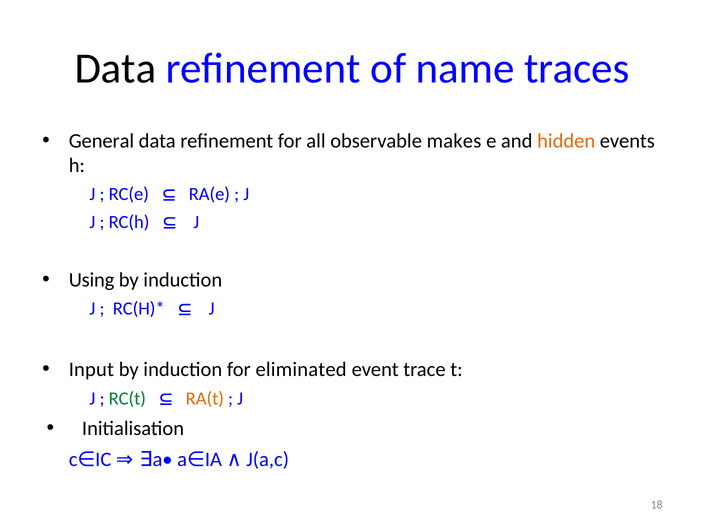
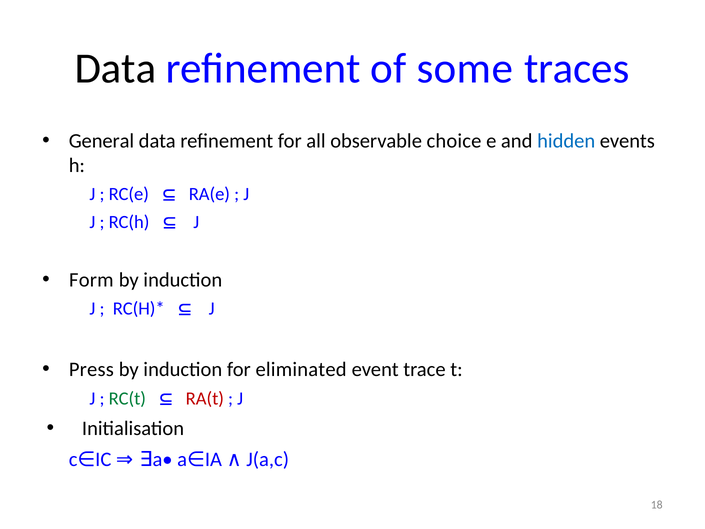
name: name -> some (465, 68)
makes: makes -> choice (454, 141)
hidden colour: orange -> blue (566, 141)
Using: Using -> Form (91, 280)
Input: Input -> Press (91, 369)
RA(t colour: orange -> red (205, 398)
